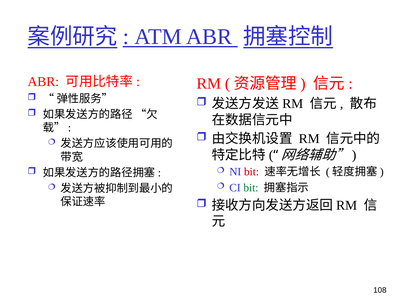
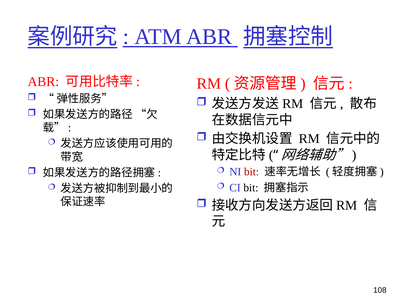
bit colour: green -> black (251, 188)
